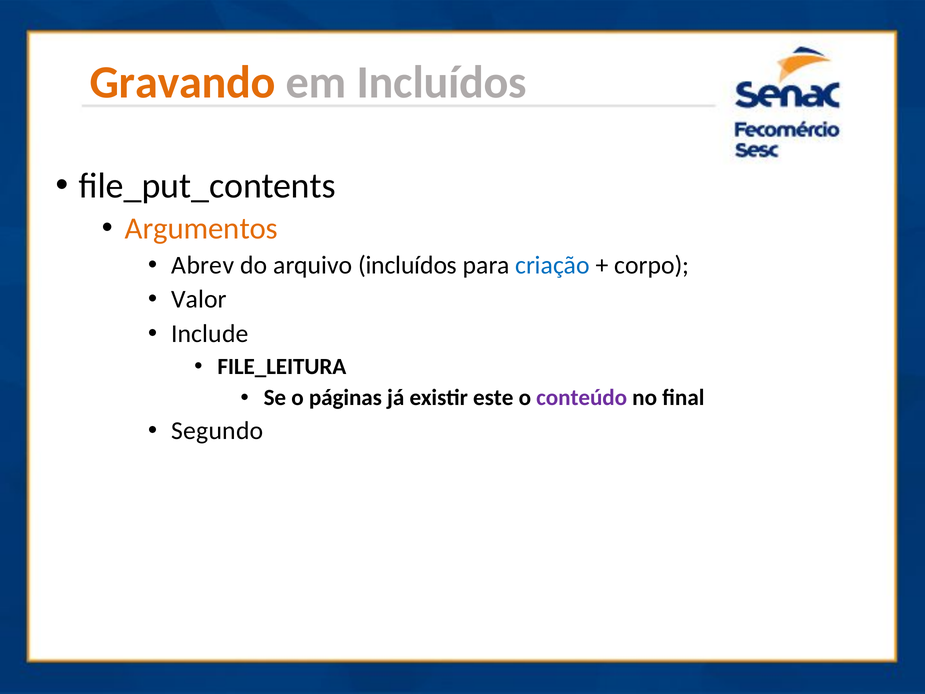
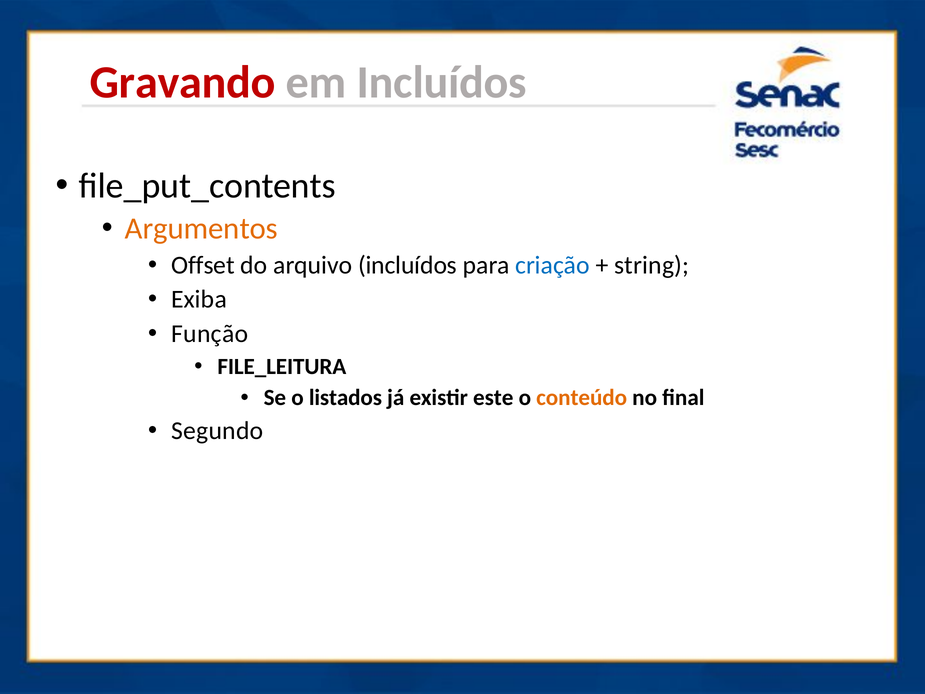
Gravando colour: orange -> red (183, 82)
Abrev: Abrev -> Offset (203, 265)
corpo: corpo -> string (652, 265)
Valor: Valor -> Exiba (199, 299)
Include: Include -> Função (210, 334)
páginas: páginas -> listados (345, 398)
conteúdo colour: purple -> orange (582, 398)
